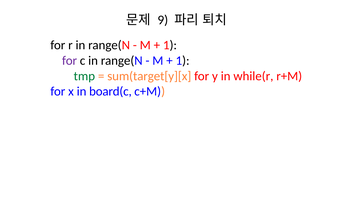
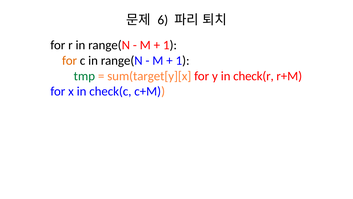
9: 9 -> 6 (163, 20)
for colour: purple -> orange (70, 60)
while(r: while(r -> check(r (253, 76)
board(c: board(c -> check(c (110, 91)
